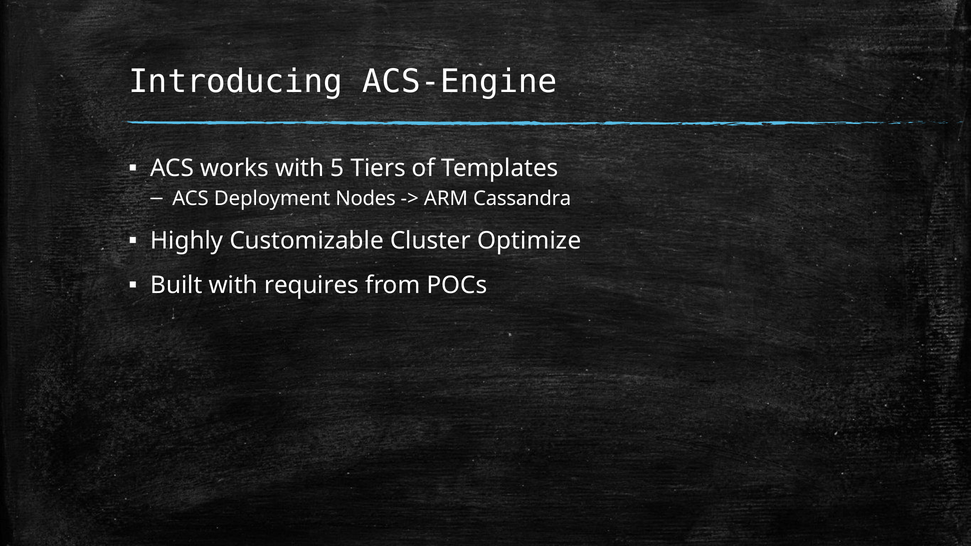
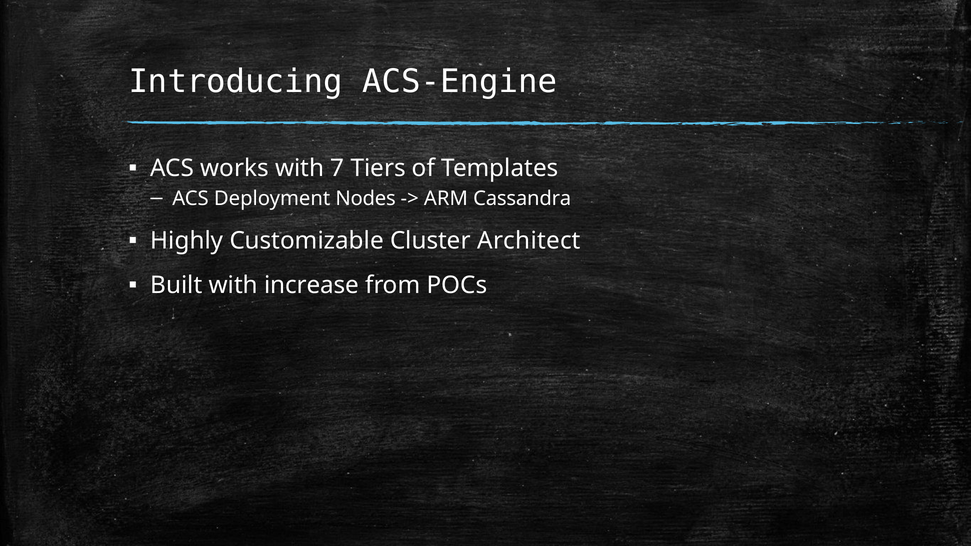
5: 5 -> 7 (337, 168)
Optimize: Optimize -> Architect (529, 241)
requires: requires -> increase (312, 285)
